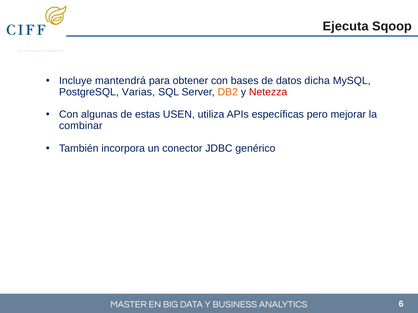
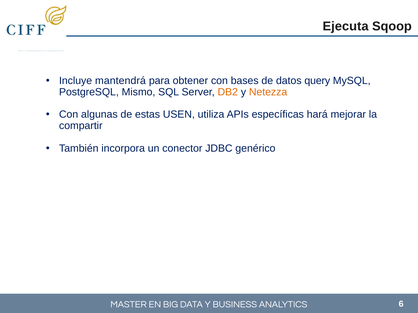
dicha: dicha -> query (317, 81)
Varias: Varias -> Mismo (139, 92)
Netezza colour: red -> orange (268, 92)
pero: pero -> hará (317, 115)
combinar: combinar -> compartir (81, 126)
